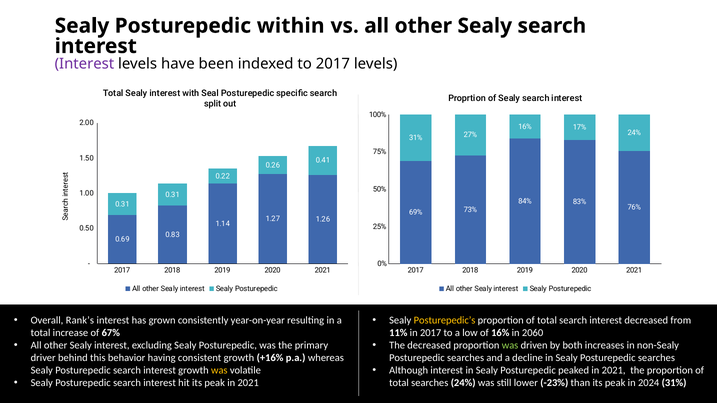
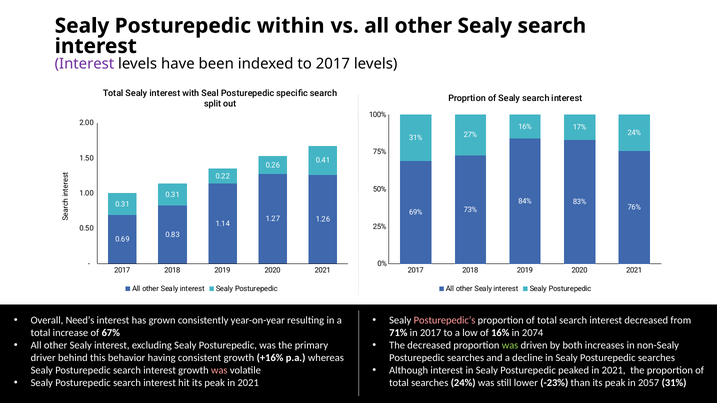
Rank’s: Rank’s -> Need’s (80, 320)
Posturepedic’s colour: yellow -> pink (445, 321)
11%: 11% -> 71% (398, 333)
2060: 2060 -> 2074 (533, 333)
was colour: yellow -> pink (219, 371)
2024: 2024 -> 2057 (649, 383)
